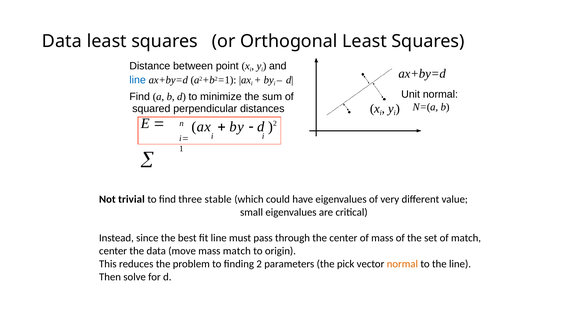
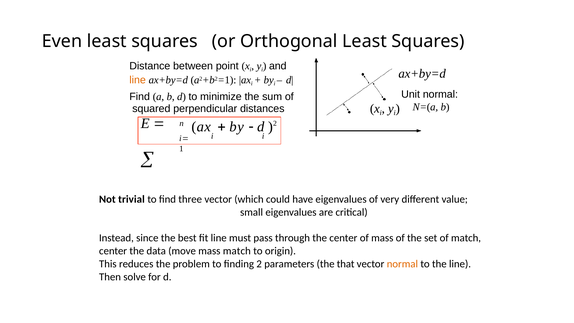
Data: Data -> Even (62, 41)
line colour: blue -> orange (138, 80)
three stable: stable -> vector (218, 199)
pick: pick -> that (346, 264)
